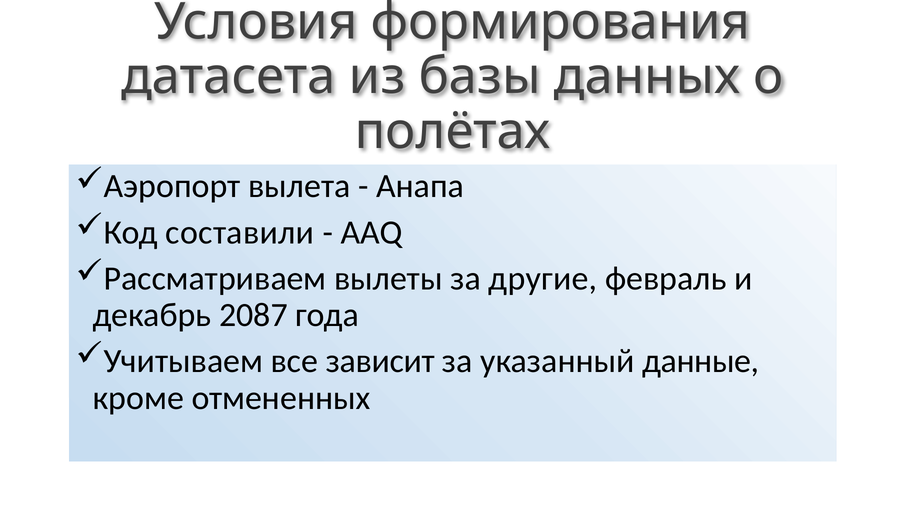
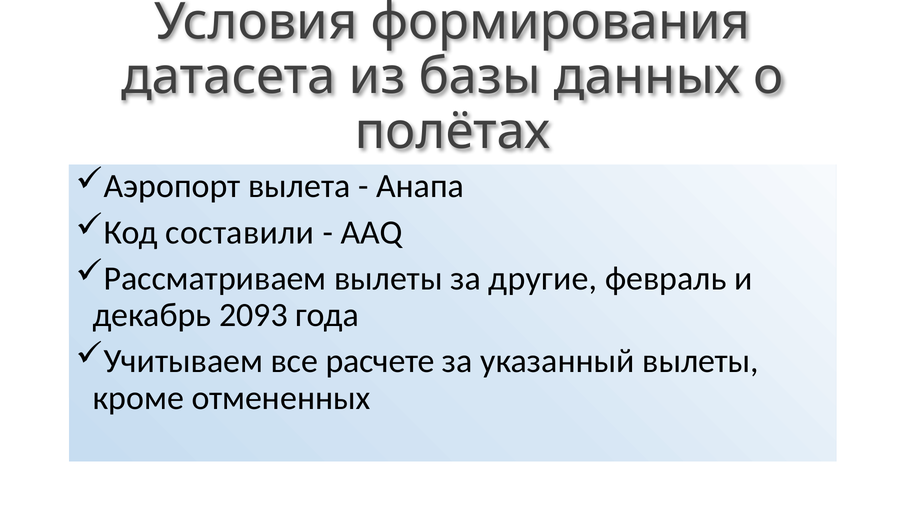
2087: 2087 -> 2093 (253, 315)
зависит: зависит -> расчете (380, 361)
указанный данные: данные -> вылеты (701, 361)
